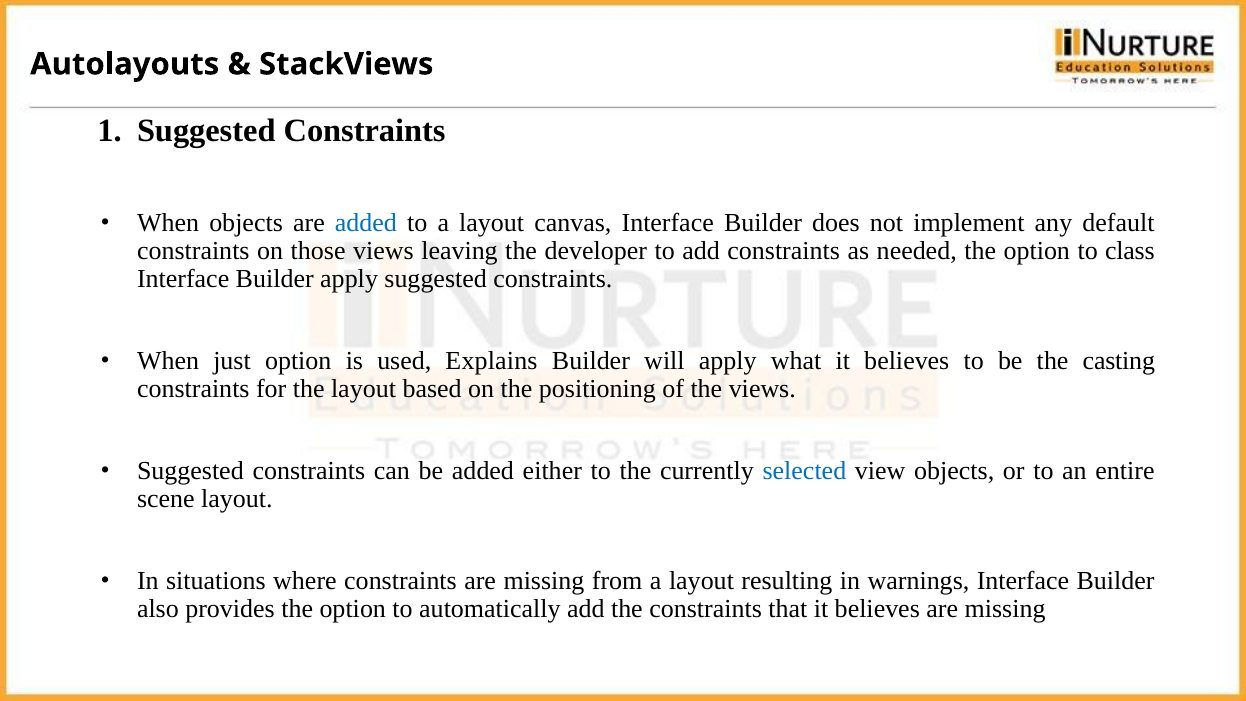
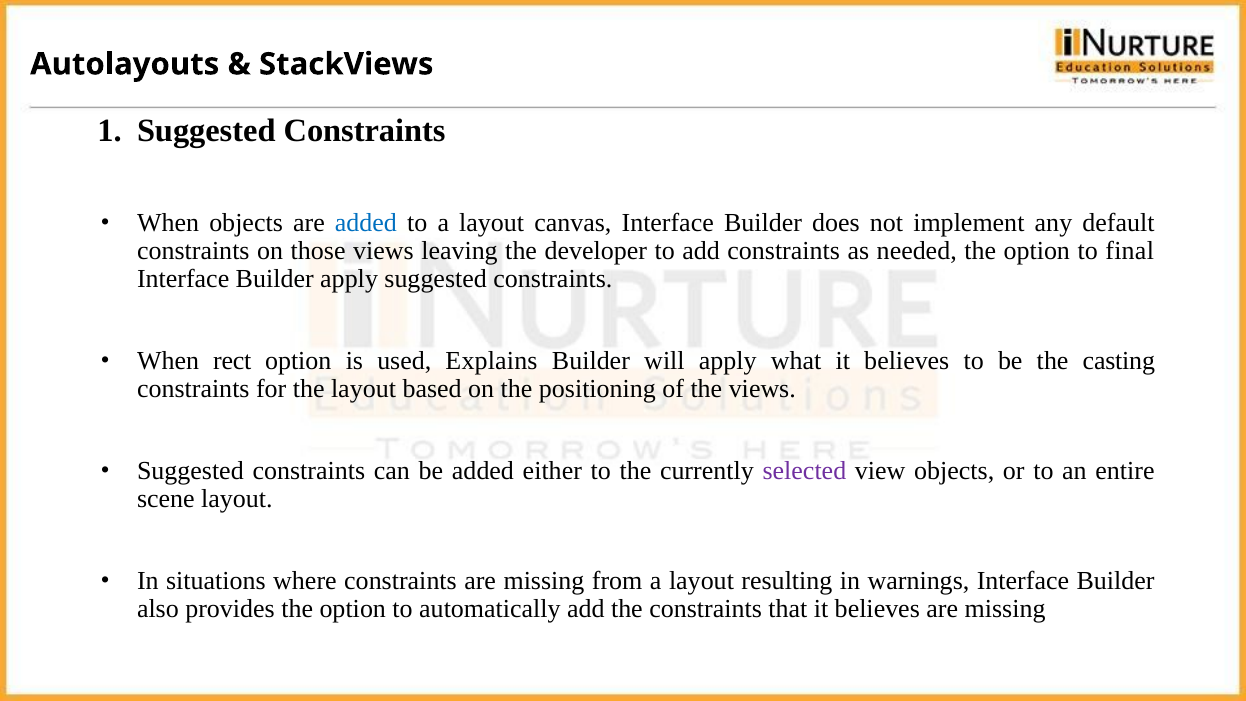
class: class -> final (1130, 251)
just: just -> rect (232, 361)
selected colour: blue -> purple (804, 471)
